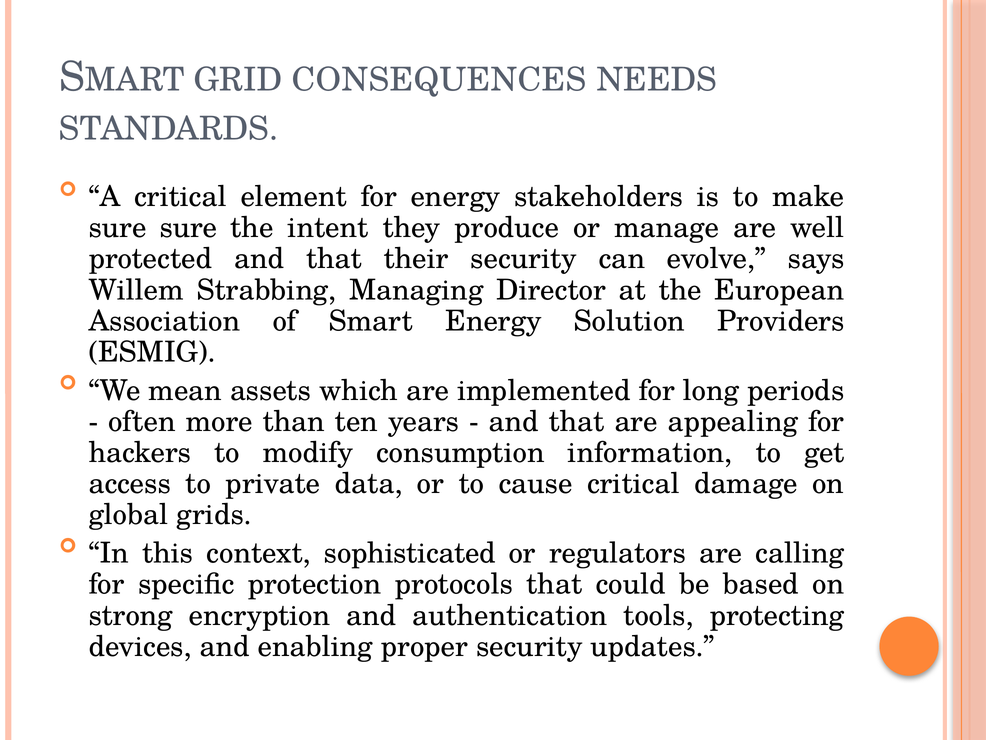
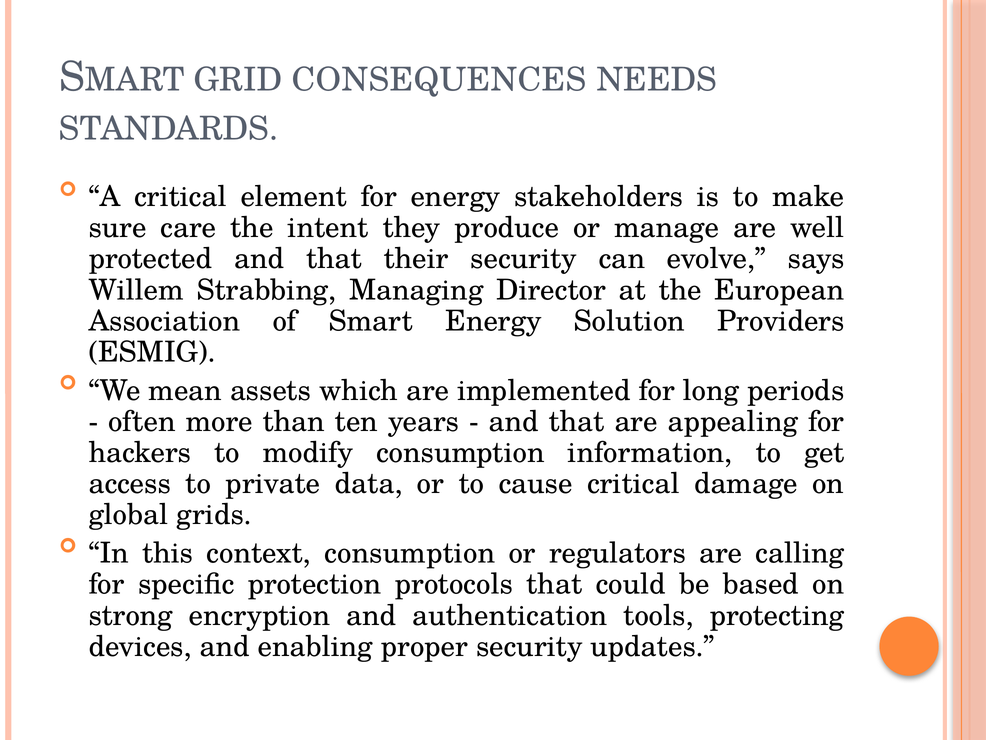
sure sure: sure -> care (188, 228)
context sophisticated: sophisticated -> consumption (410, 553)
